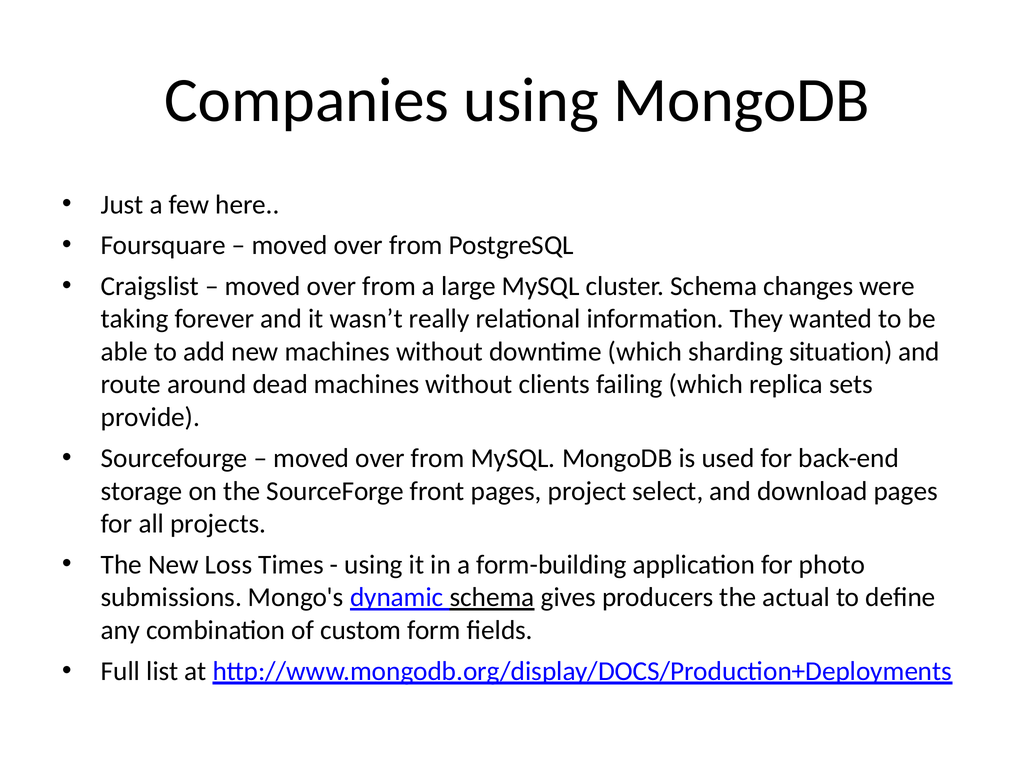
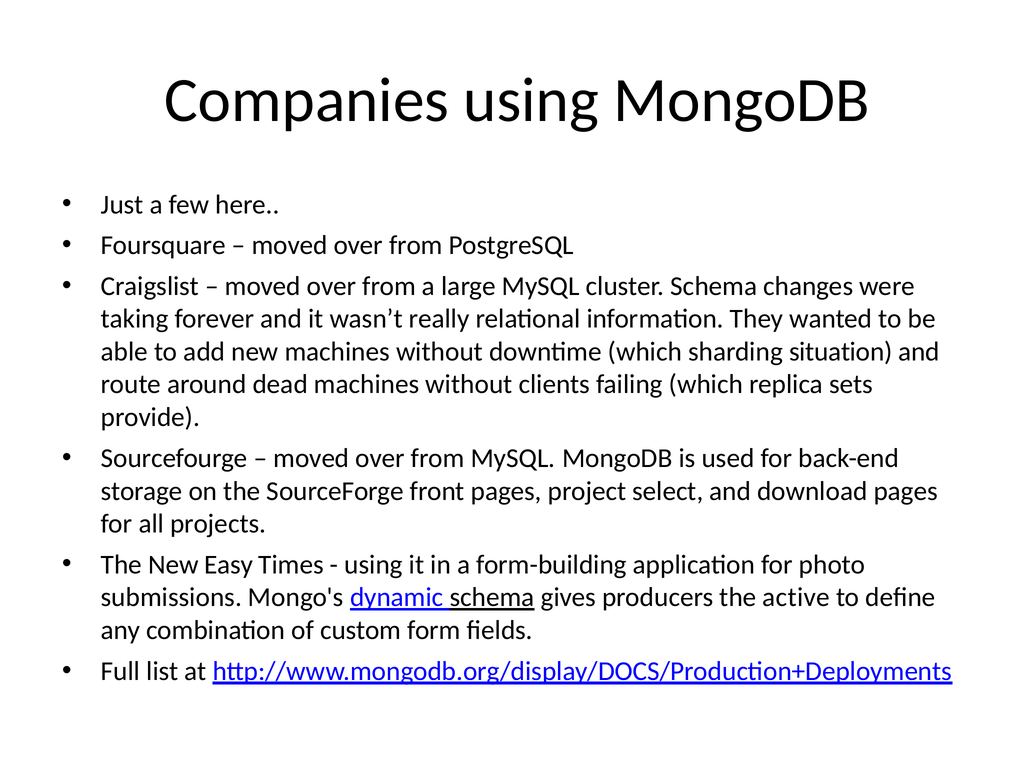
Loss: Loss -> Easy (229, 565)
actual: actual -> active (796, 598)
